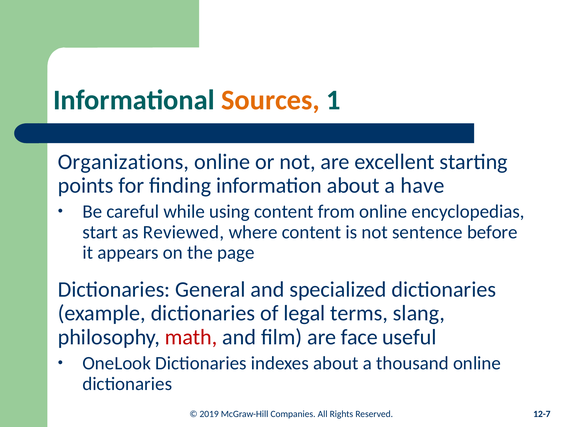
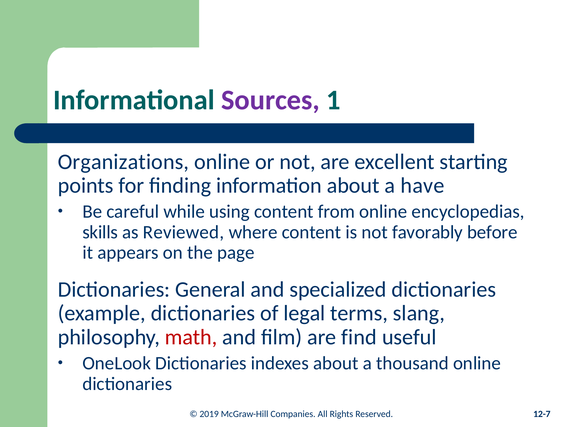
Sources colour: orange -> purple (271, 100)
start: start -> skills (100, 232)
sentence: sentence -> favorably (427, 232)
face: face -> find (359, 337)
